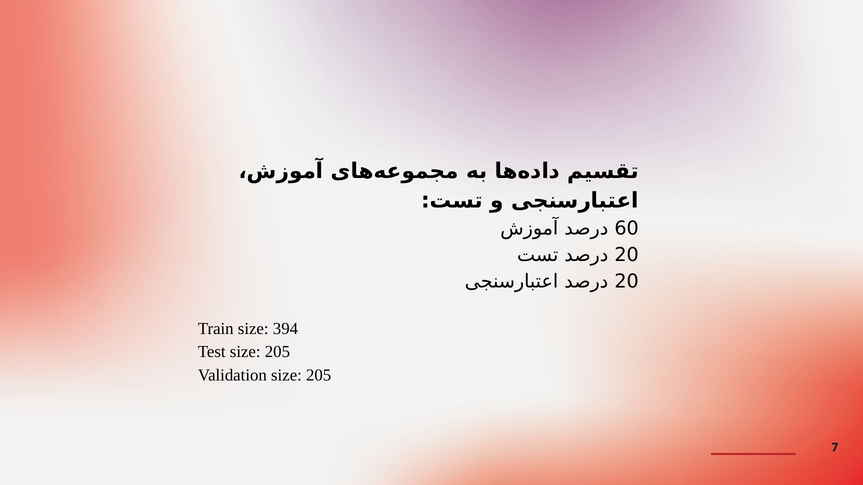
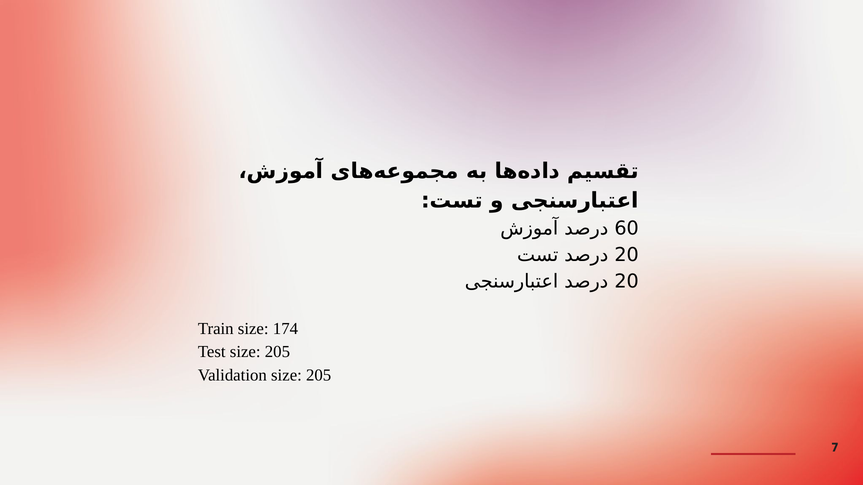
394: 394 -> 174 (285, 329)
